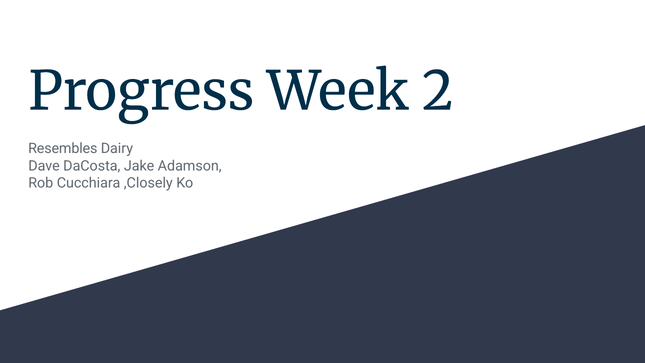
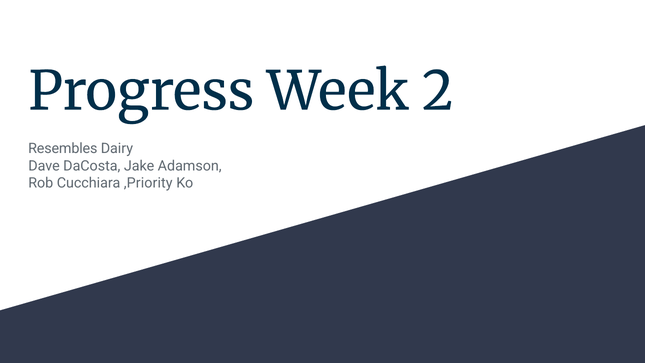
,Closely: ,Closely -> ,Priority (148, 183)
